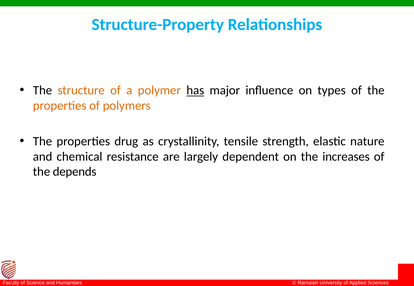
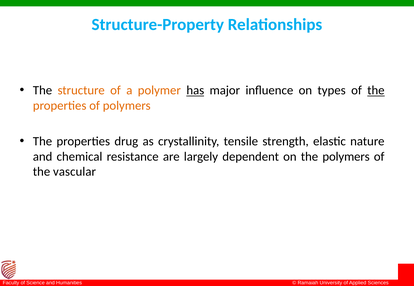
the underline: none -> present (376, 91)
the increases: increases -> polymers (346, 157)
depends: depends -> vascular (75, 172)
